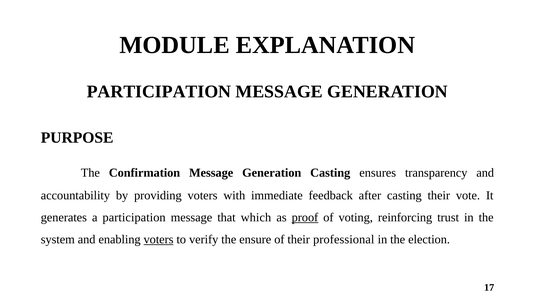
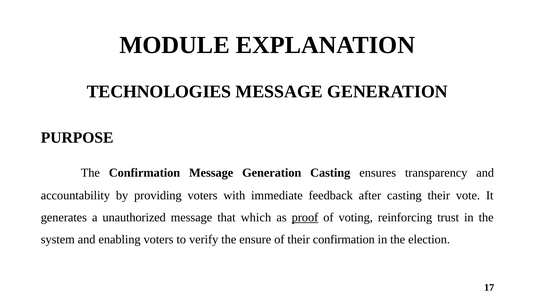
PARTICIPATION: PARTICIPATION -> TECHNOLOGIES (159, 92)
a participation: participation -> unauthorized (134, 217)
voters underline: present -> none (159, 239)
their professional: professional -> confirmation (344, 239)
